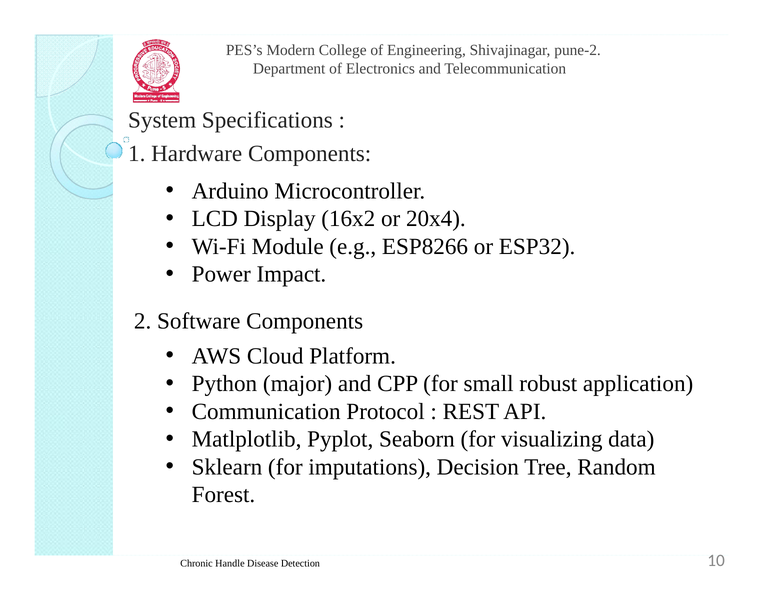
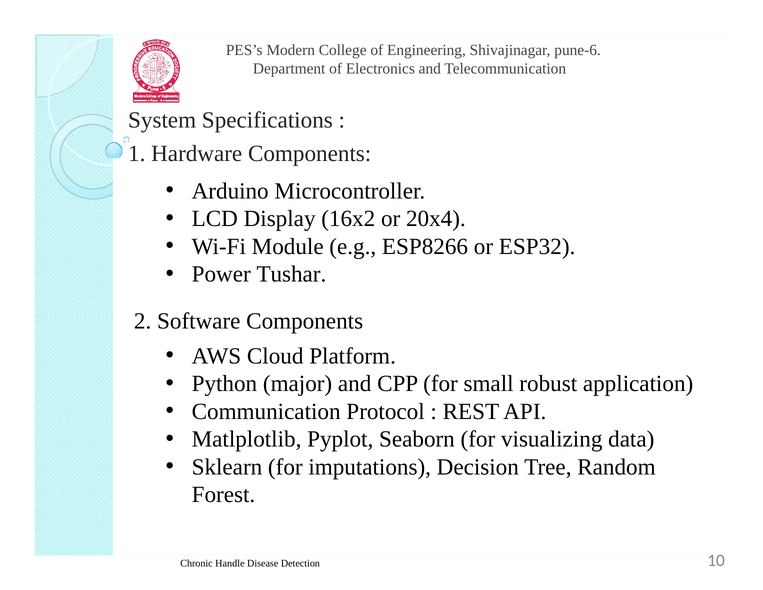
pune-2: pune-2 -> pune-6 (578, 50)
Impact: Impact -> Tushar (291, 274)
